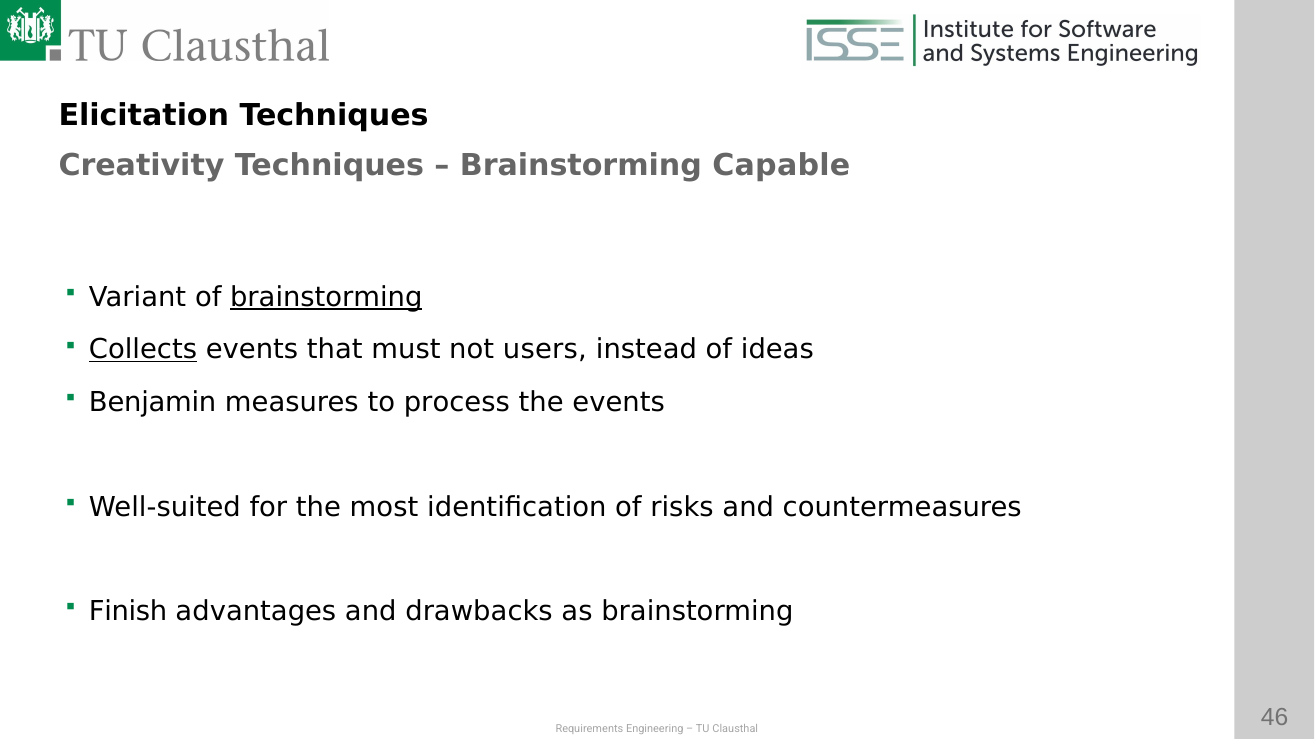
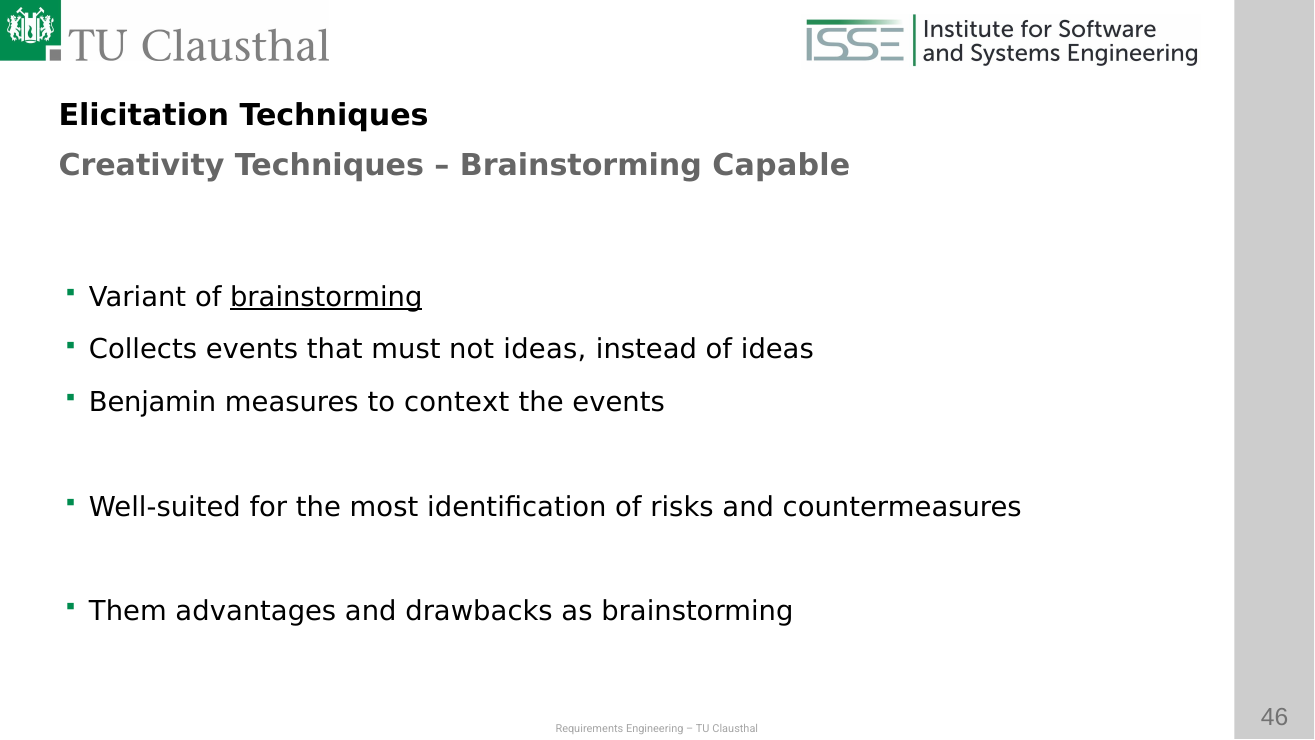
Collects underline: present -> none (143, 350)
not users: users -> ideas (545, 350)
process: process -> context (457, 402)
Finish: Finish -> Them (128, 611)
